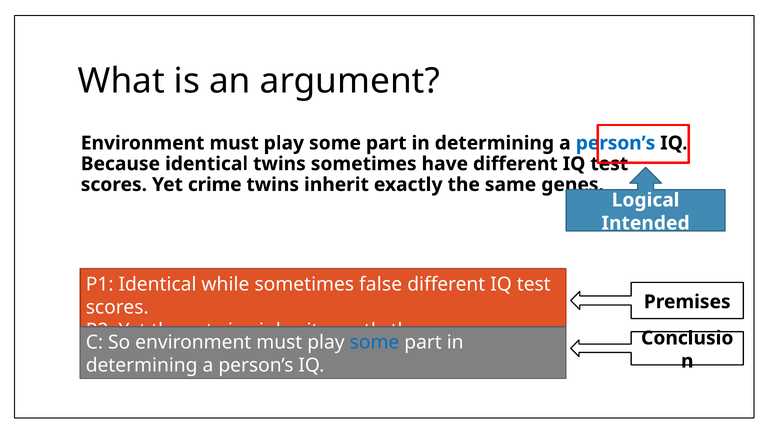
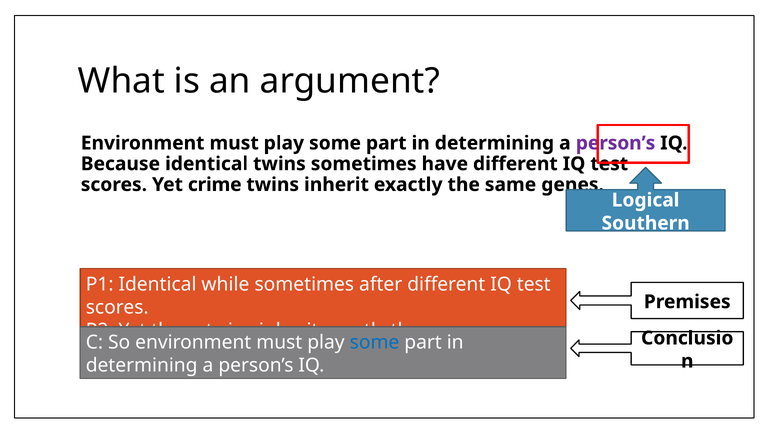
person’s colour: blue -> purple (616, 143)
Intended: Intended -> Southern (646, 223)
false: false -> after (381, 284)
